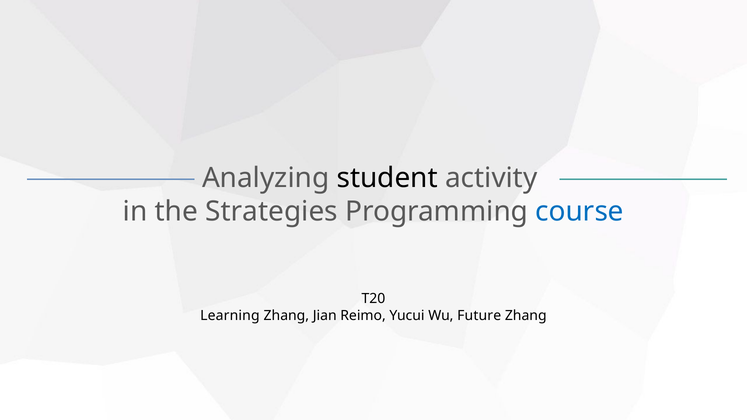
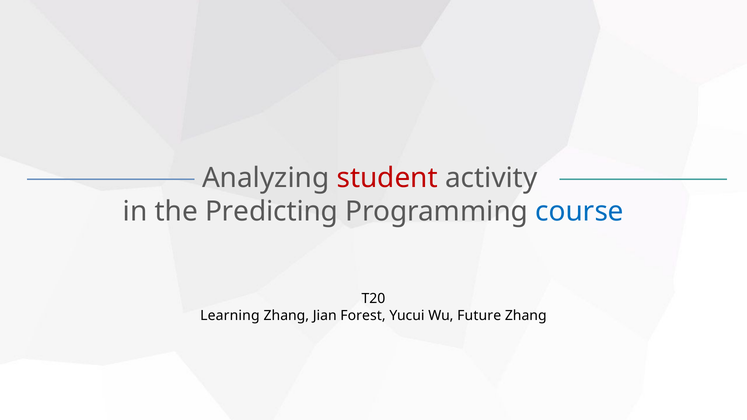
student colour: black -> red (387, 178)
Strategies: Strategies -> Predicting (272, 212)
Reimo: Reimo -> Forest (363, 316)
